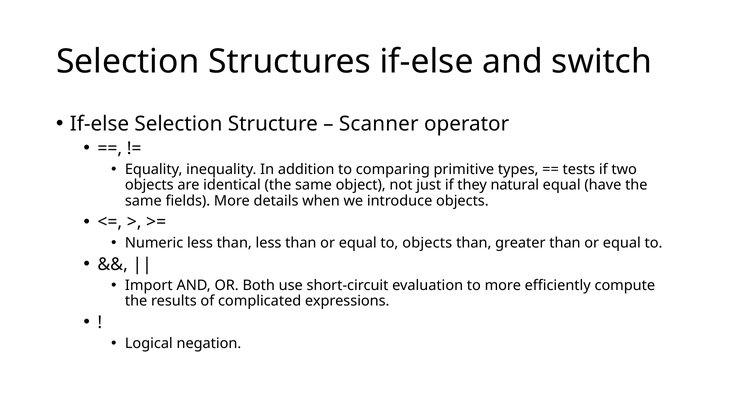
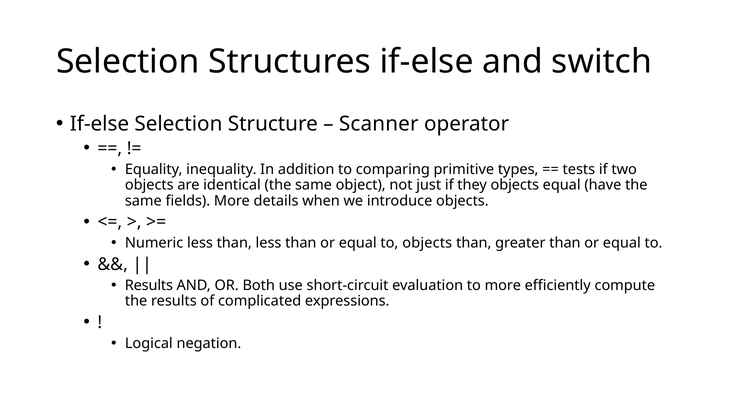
they natural: natural -> objects (515, 185)
Import: Import -> Results (149, 286)
